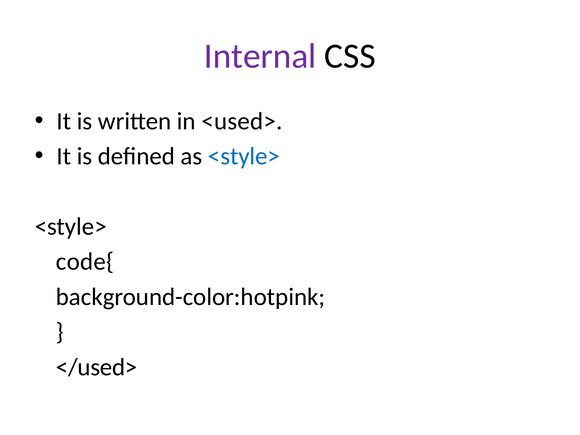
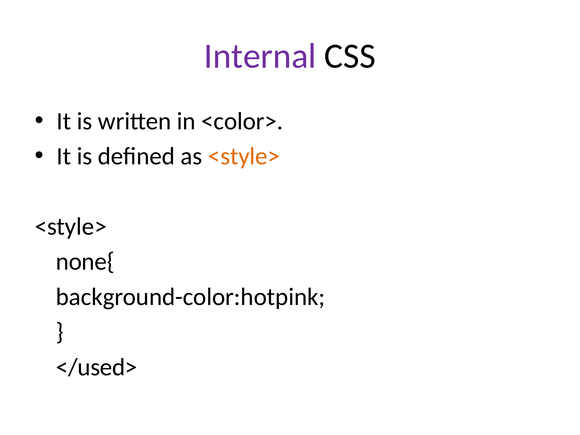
<used>: <used> -> <color> (242, 121)
<style> colour: blue -> orange (244, 156)
code{: code{ -> none{ (85, 262)
